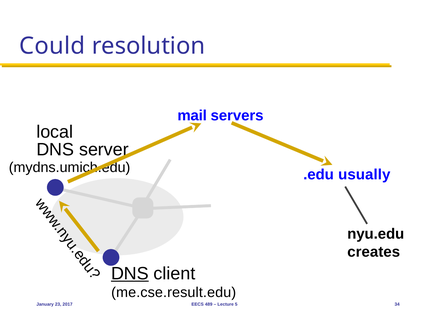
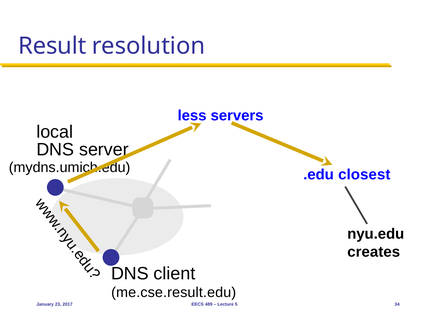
Could: Could -> Result (52, 46)
mail: mail -> less (192, 115)
usually: usually -> closest (364, 174)
DNS underline: present -> none (130, 273)
